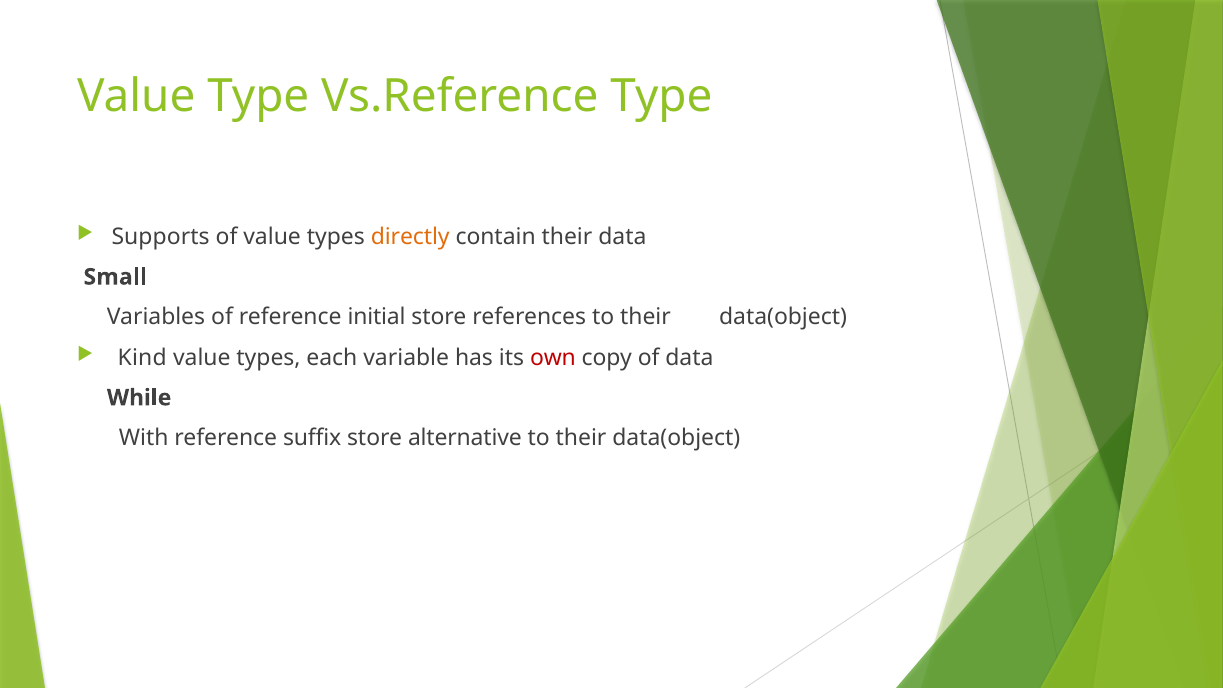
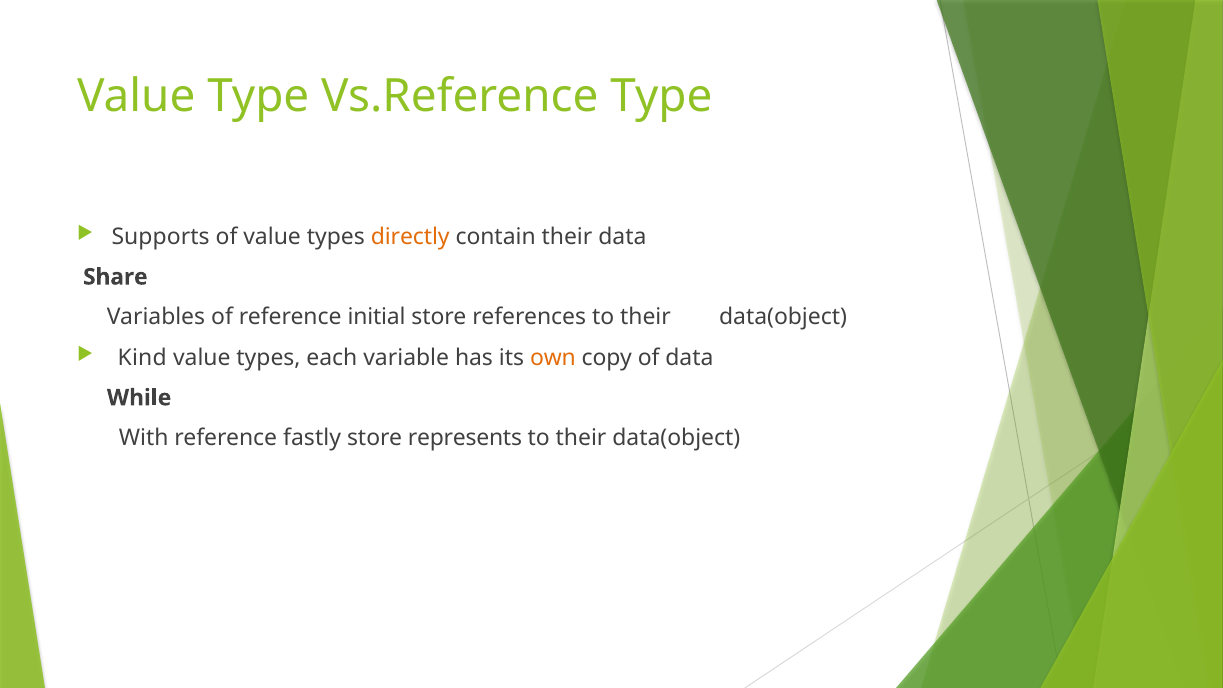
Small: Small -> Share (115, 277)
own colour: red -> orange (553, 357)
suffix: suffix -> fastly (312, 438)
alternative: alternative -> represents (465, 438)
